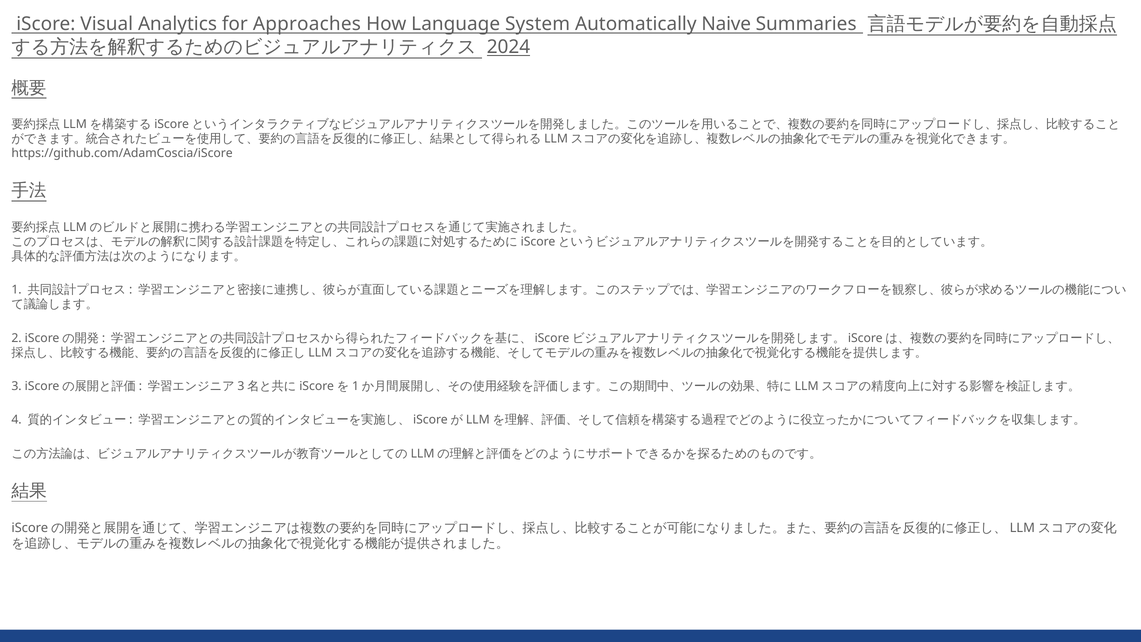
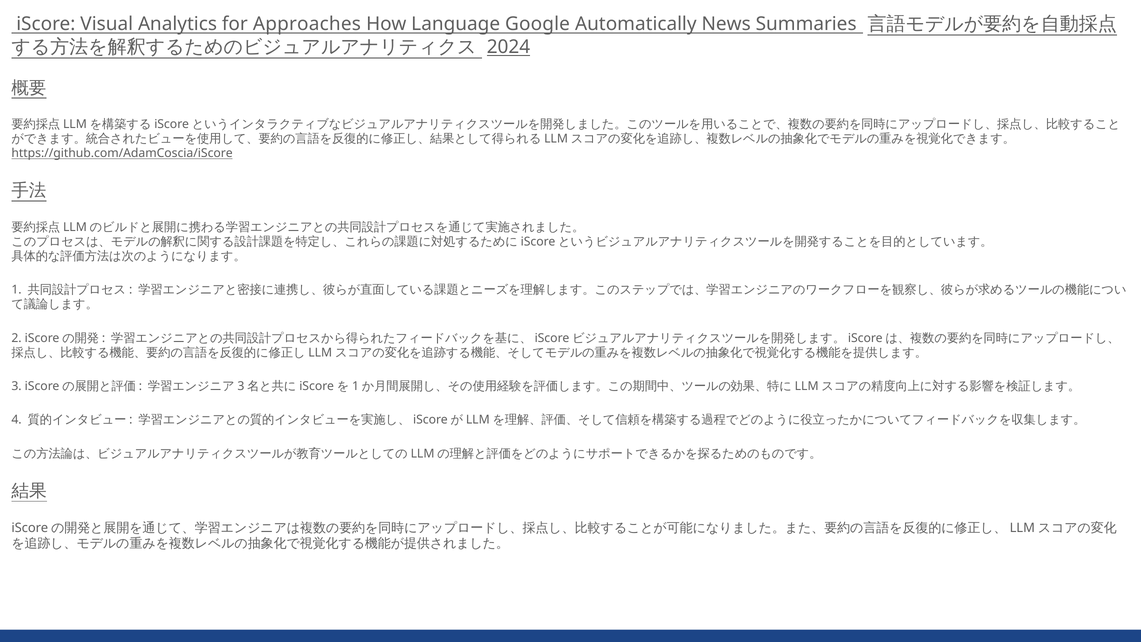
System: System -> Google (538, 24)
Naive: Naive -> News (726, 24)
https://github.com/AdamCoscia/iScore underline: none -> present (122, 153)
